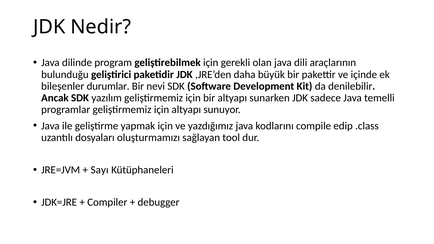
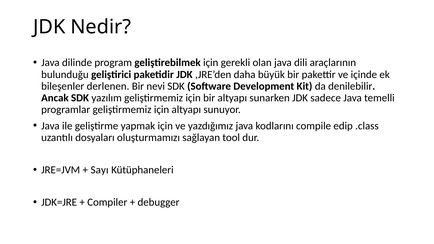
durumlar: durumlar -> derlenen (108, 86)
